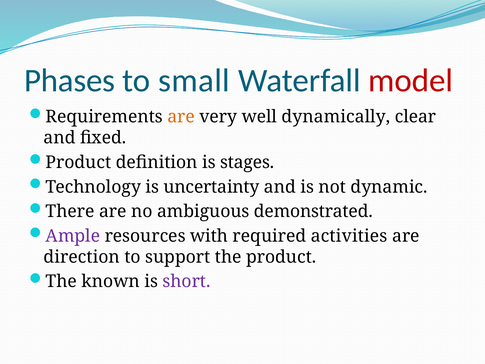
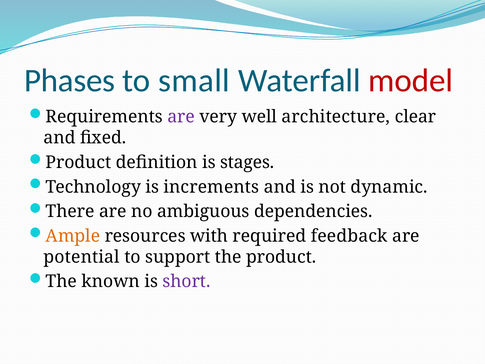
are colour: orange -> purple (181, 117)
dynamically: dynamically -> architecture (336, 117)
uncertainty: uncertainty -> increments (211, 187)
demonstrated: demonstrated -> dependencies (313, 211)
Ample colour: purple -> orange (73, 236)
activities: activities -> feedback (349, 236)
direction: direction -> potential (82, 257)
